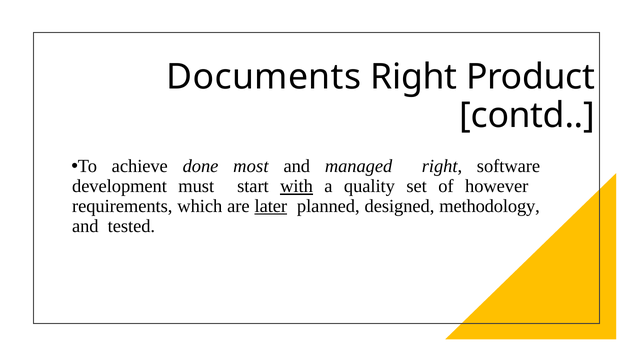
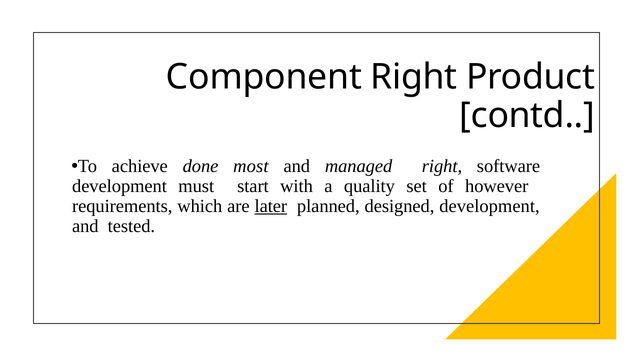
Documents: Documents -> Component (264, 77)
with underline: present -> none (297, 186)
designed methodology: methodology -> development (489, 206)
